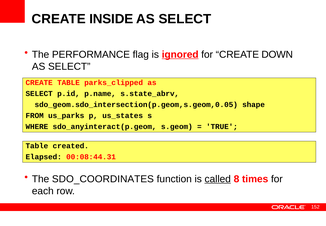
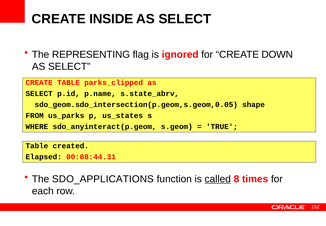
PERFORMANCE: PERFORMANCE -> REPRESENTING (91, 54)
ignored underline: present -> none (180, 54)
SDO_COORDINATES: SDO_COORDINATES -> SDO_APPLICATIONS (103, 179)
